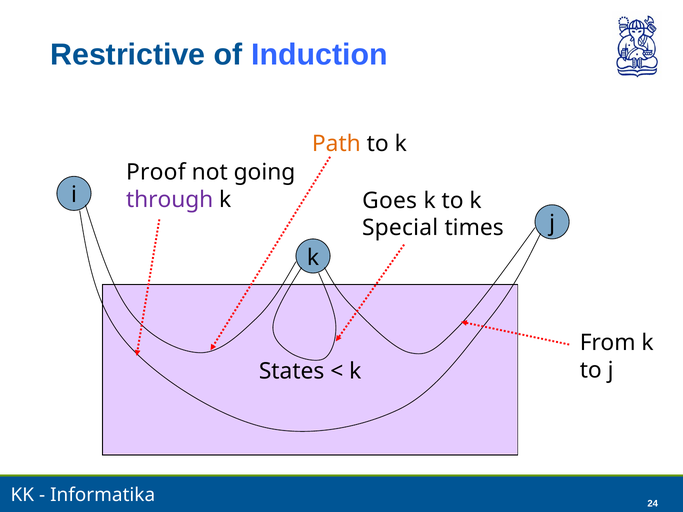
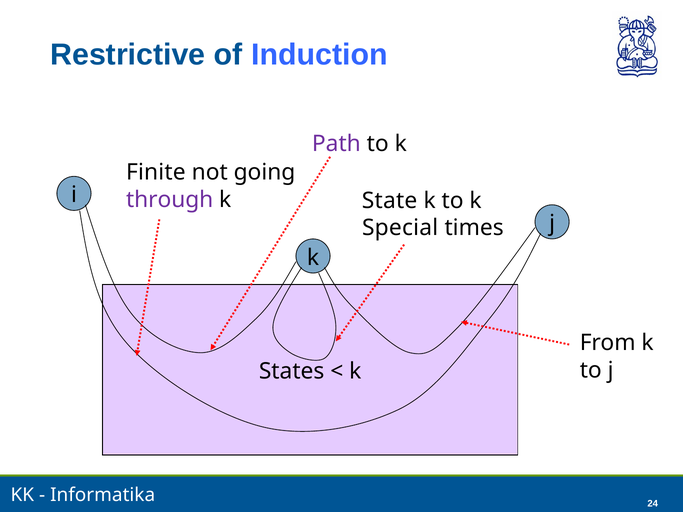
Path colour: orange -> purple (336, 144)
Proof: Proof -> Finite (156, 172)
Goes: Goes -> State (390, 201)
